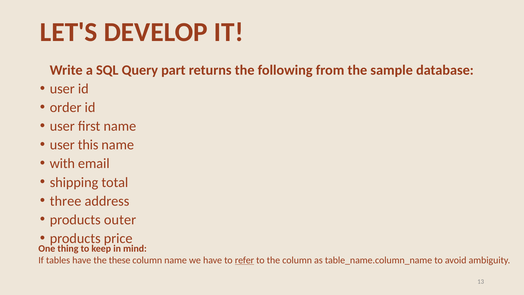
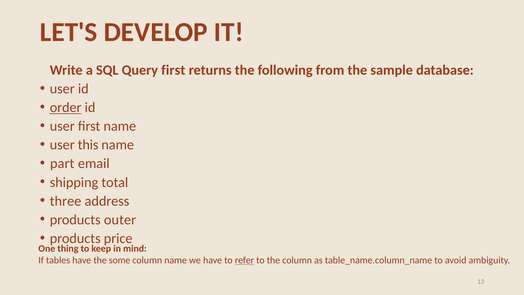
Query part: part -> first (173, 70)
order underline: none -> present (66, 107)
with: with -> part (62, 163)
these: these -> some (120, 260)
